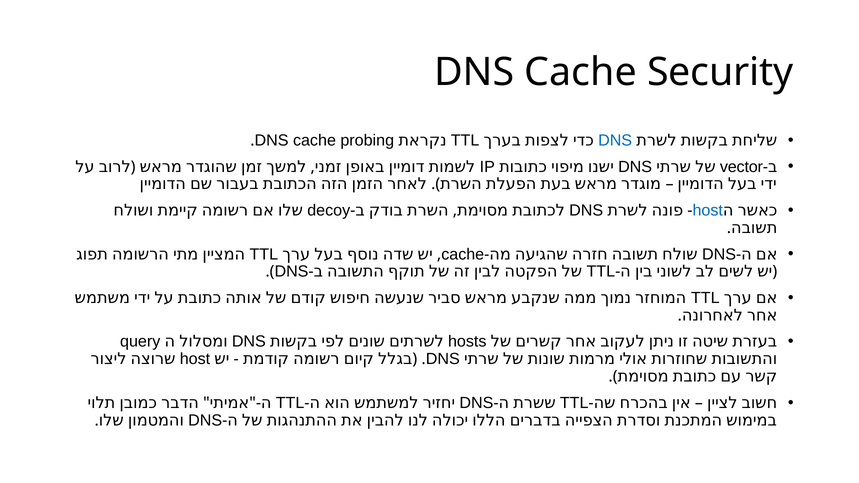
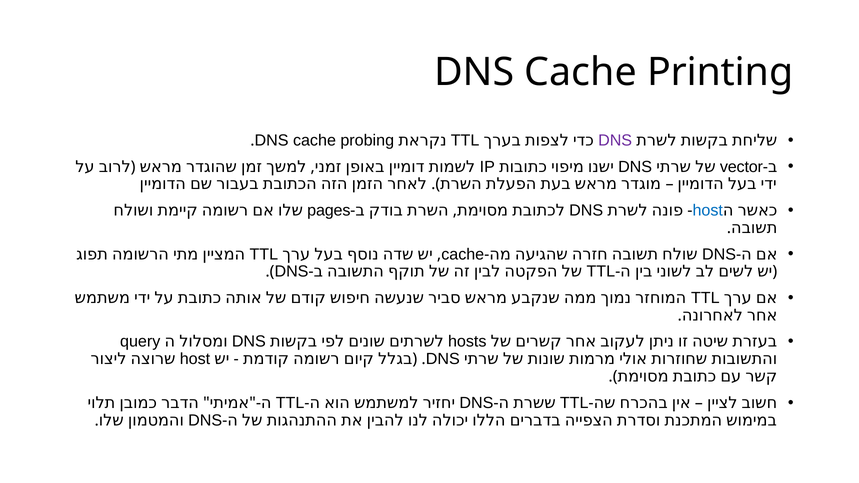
Security: Security -> Printing (720, 72)
DNS colour: blue -> purple (615, 140)
decoy: decoy -> pages (329, 211)
